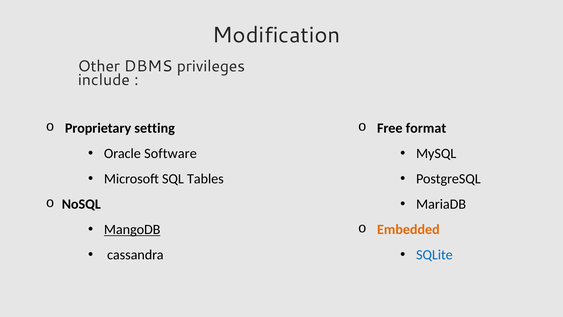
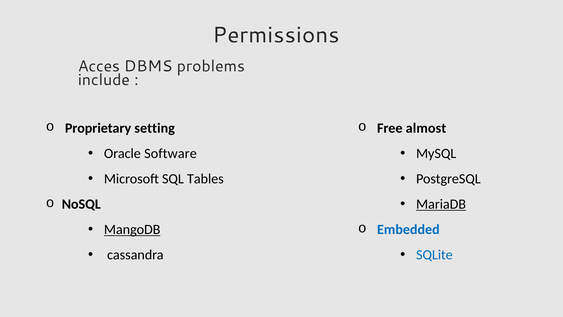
Modification: Modification -> Permissions (276, 35)
Other: Other -> Acces (99, 66)
privileges: privileges -> problems (211, 66)
format: format -> almost (426, 128)
MariaDB underline: none -> present (441, 204)
Embedded colour: orange -> blue (408, 229)
